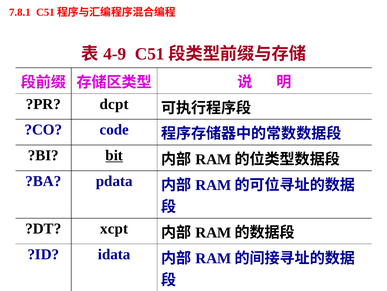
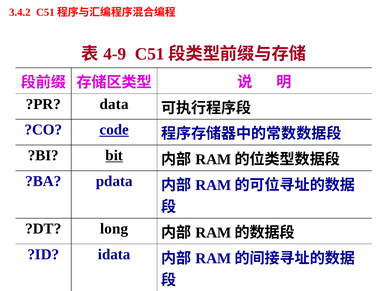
7.8.1: 7.8.1 -> 3.4.2 (20, 12)
dcpt: dcpt -> data (114, 104)
code underline: none -> present (114, 129)
xcpt: xcpt -> long (114, 228)
